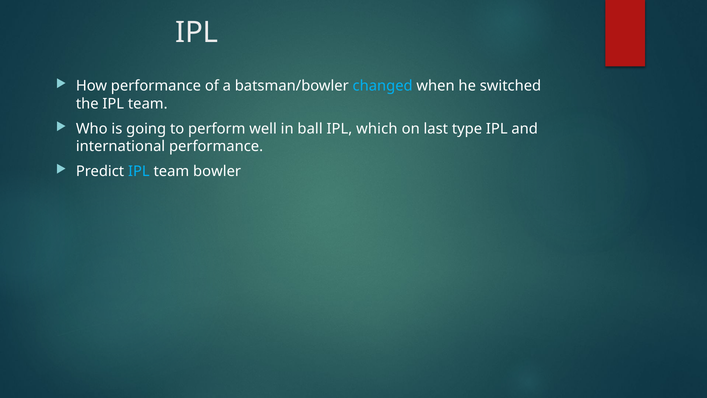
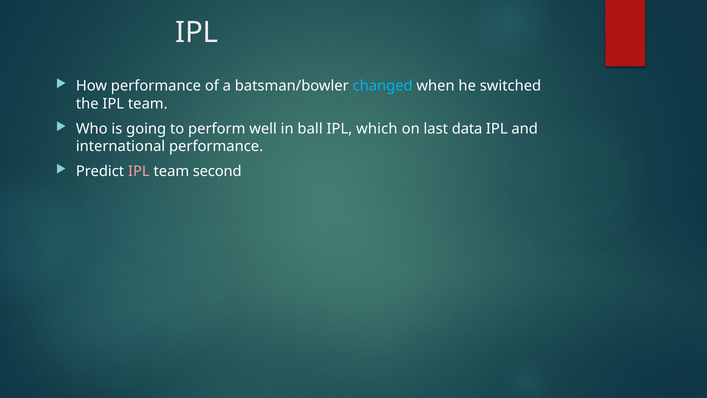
type: type -> data (467, 129)
IPL colour: light blue -> pink (139, 171)
bowler: bowler -> second (217, 171)
